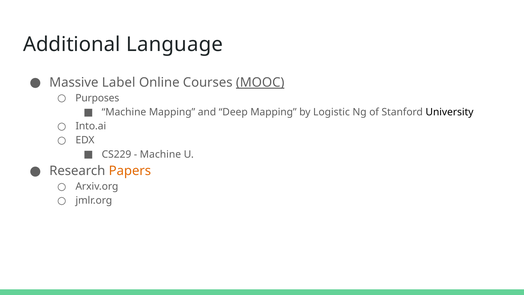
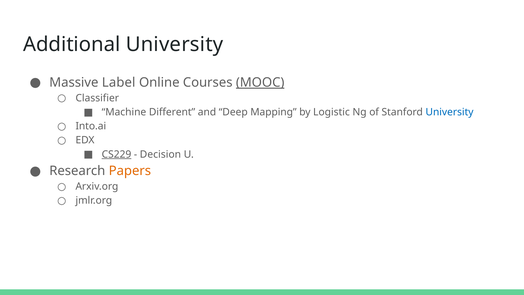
Additional Language: Language -> University (175, 44)
Purposes: Purposes -> Classifier (97, 98)
Machine Mapping: Mapping -> Different (172, 112)
University colour: black -> blue (450, 112)
CS229 underline: none -> present (116, 154)
Machine: Machine -> Decision (160, 154)
